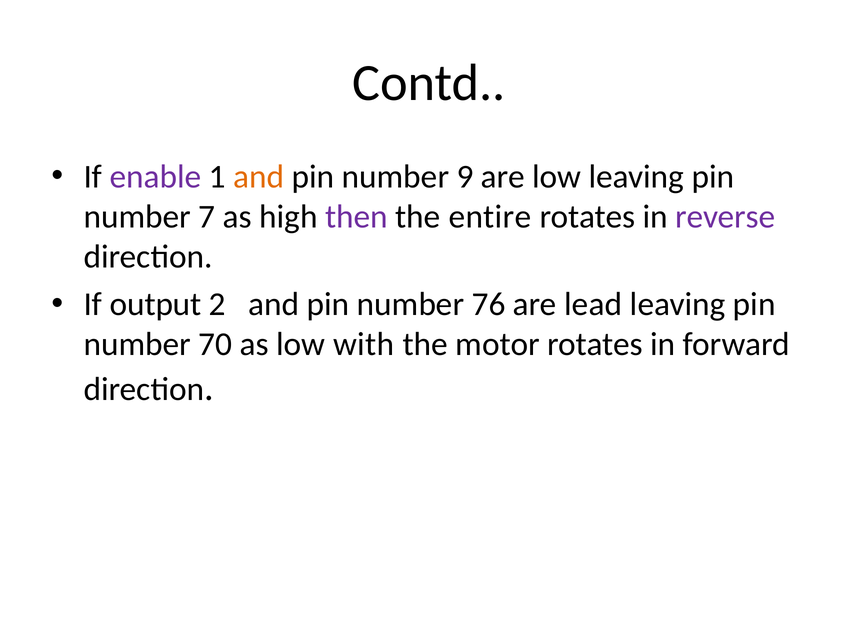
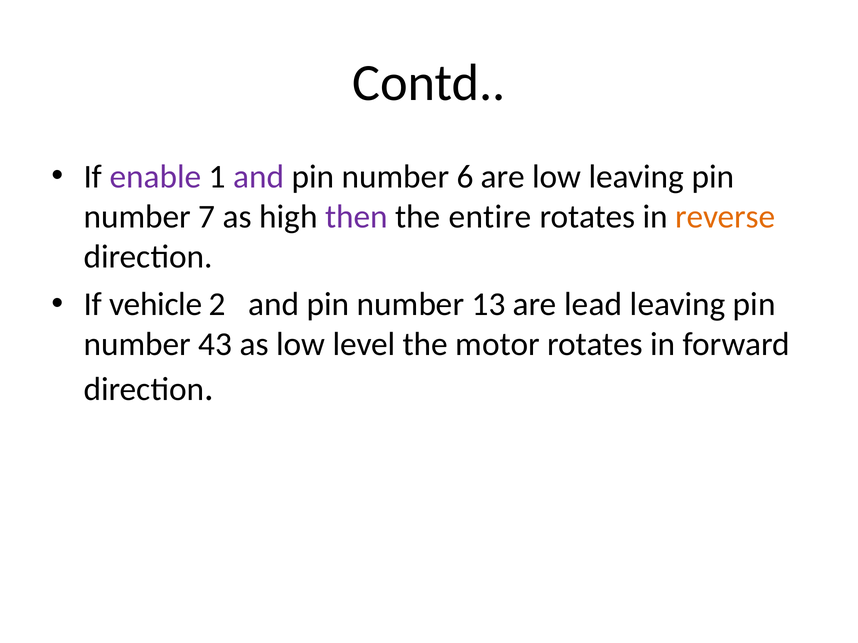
and colour: orange -> purple (259, 177)
9: 9 -> 6 (465, 177)
reverse colour: purple -> orange (725, 217)
output: output -> vehicle (156, 305)
76: 76 -> 13 (489, 305)
70: 70 -> 43 (215, 345)
with: with -> level (364, 345)
